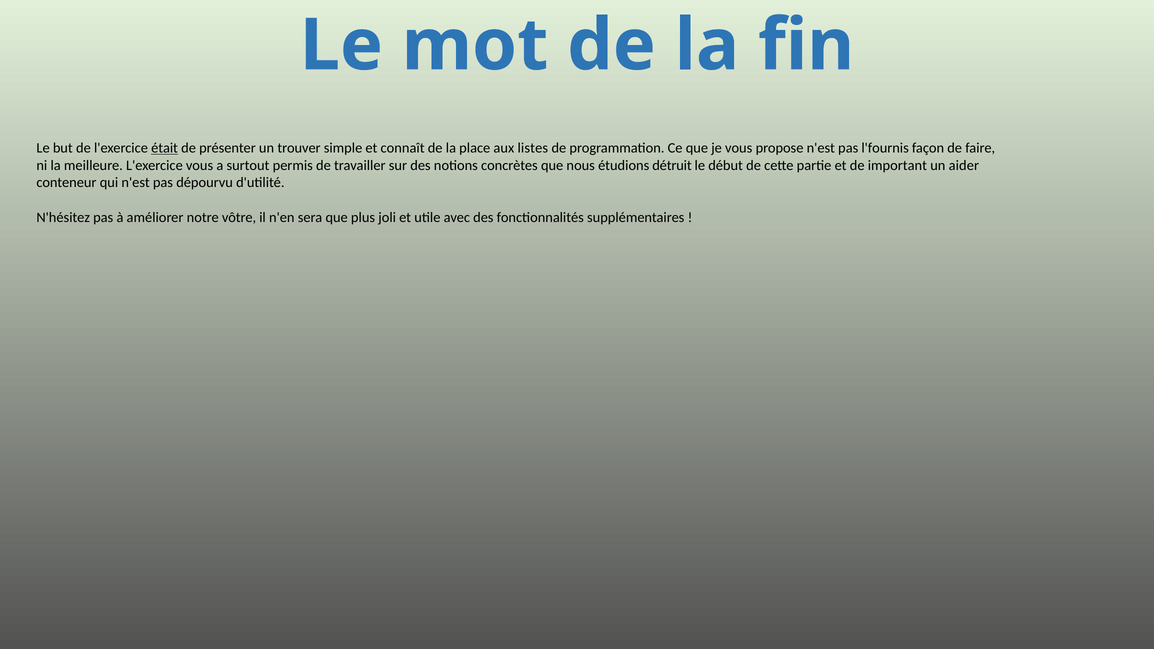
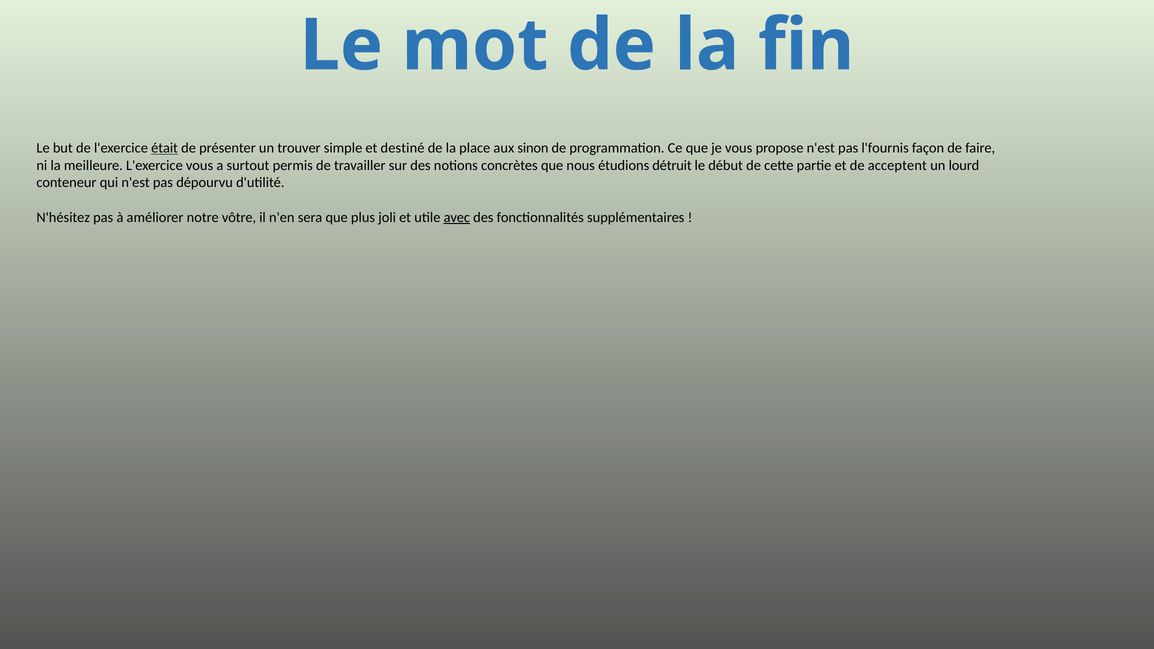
connaît: connaît -> destiné (403, 148)
listes: listes -> sinon (533, 148)
important: important -> acceptent (897, 165)
aider: aider -> lourd (964, 165)
avec underline: none -> present (457, 217)
